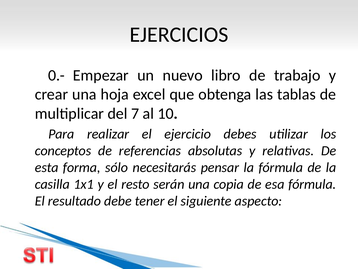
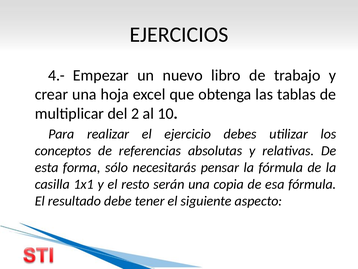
0.-: 0.- -> 4.- (56, 75)
7: 7 -> 2 (135, 113)
